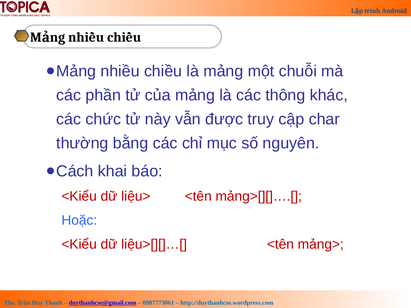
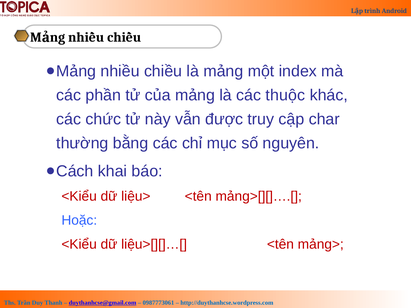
chuỗi: chuỗi -> index (298, 71)
thông: thông -> thuộc (285, 95)
